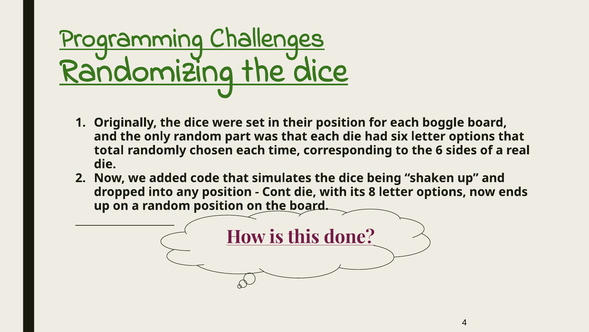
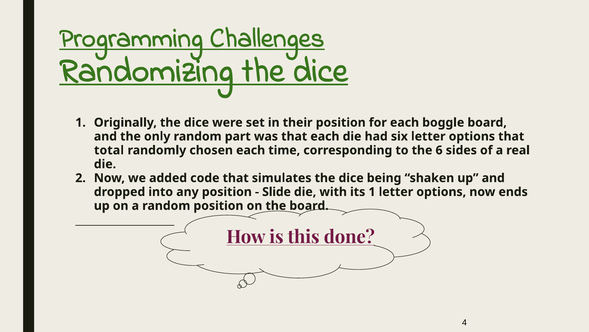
Cont: Cont -> Slide (277, 192)
its 8: 8 -> 1 (372, 192)
